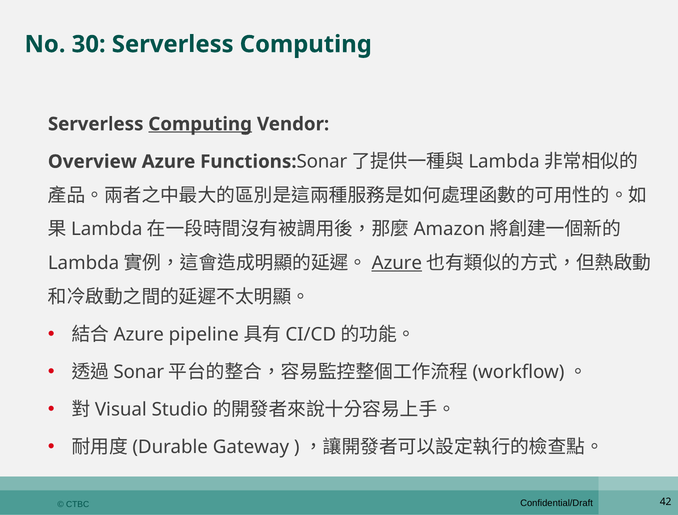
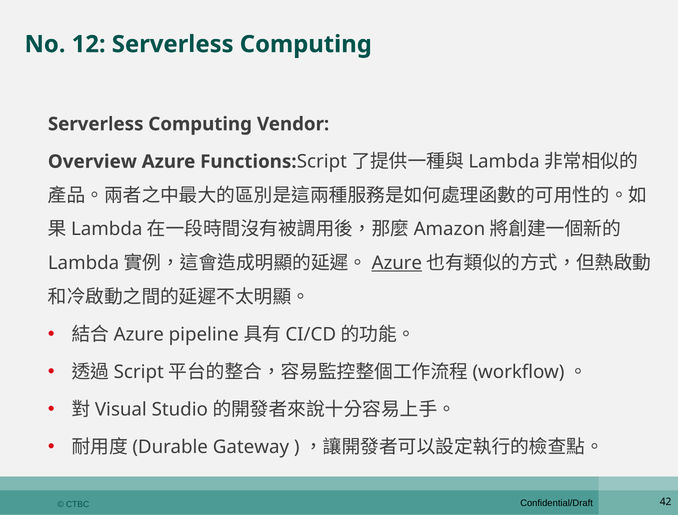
30: 30 -> 12 (89, 44)
Computing underline: present -> none (200, 124)
Sonar: Sonar -> Script (322, 161)
Sonar: Sonar -> Script (139, 371)
